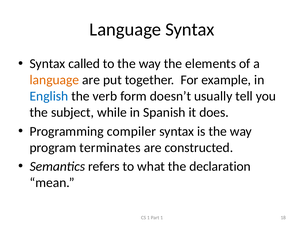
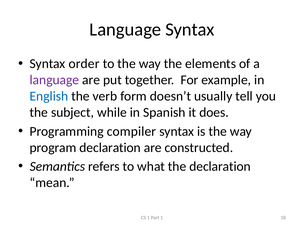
called: called -> order (84, 64)
language colour: orange -> purple (54, 80)
program terminates: terminates -> declaration (110, 148)
